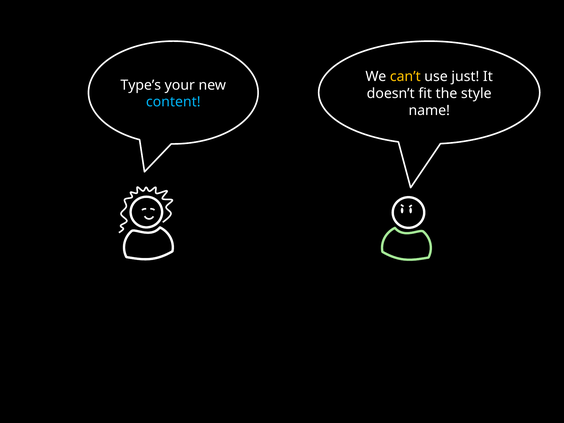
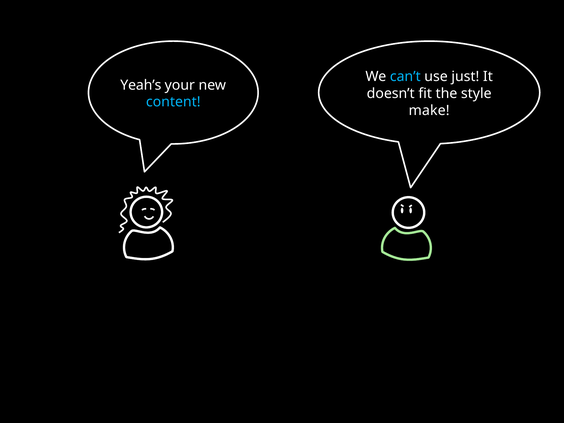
can’t colour: yellow -> light blue (405, 77)
Type’s: Type’s -> Yeah’s (141, 85)
name: name -> make (429, 110)
